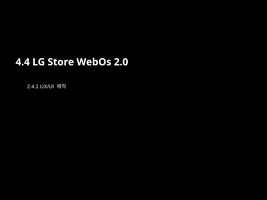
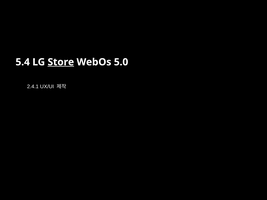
4.4: 4.4 -> 5.4 (23, 62)
Store underline: none -> present (61, 62)
2.0: 2.0 -> 5.0 (121, 62)
